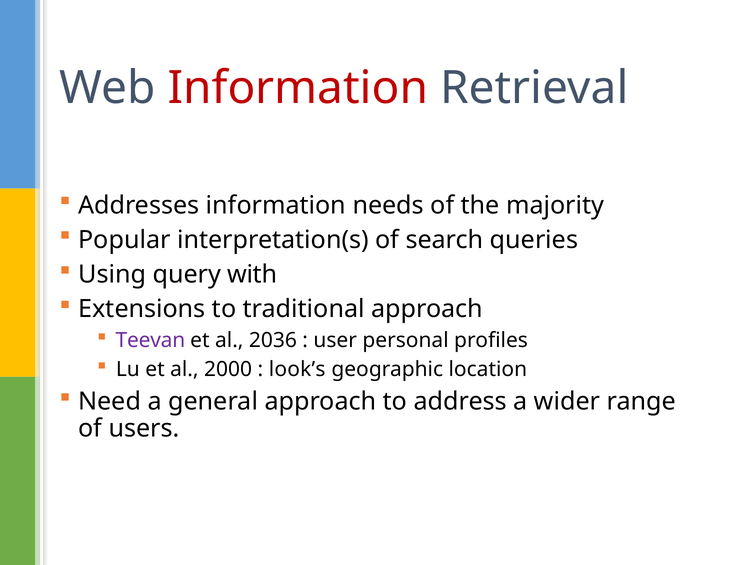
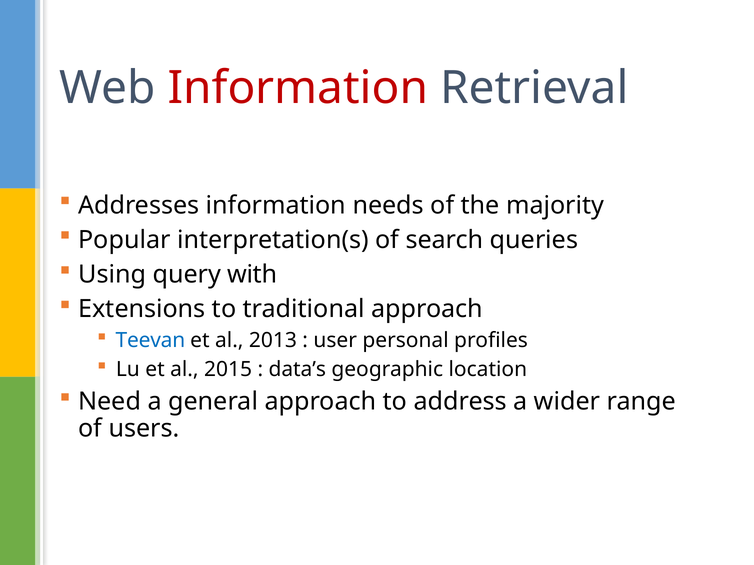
Teevan colour: purple -> blue (150, 341)
2036: 2036 -> 2013 (273, 341)
2000: 2000 -> 2015 (228, 370)
look’s: look’s -> data’s (297, 370)
